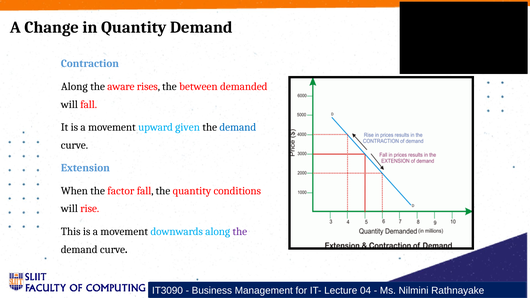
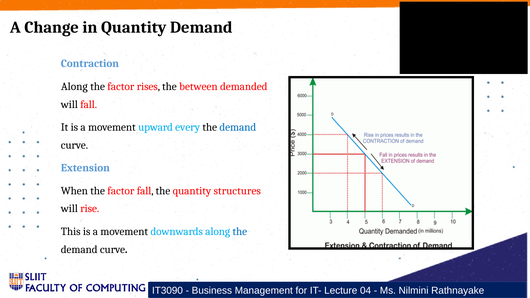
aware: aware -> factor (121, 87)
given: given -> every (188, 127)
conditions: conditions -> structures (237, 191)
the colour: purple -> blue (240, 232)
